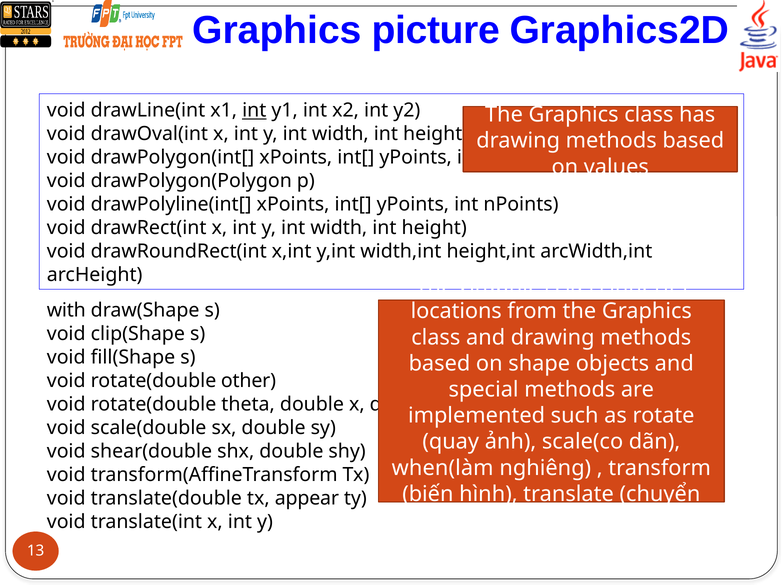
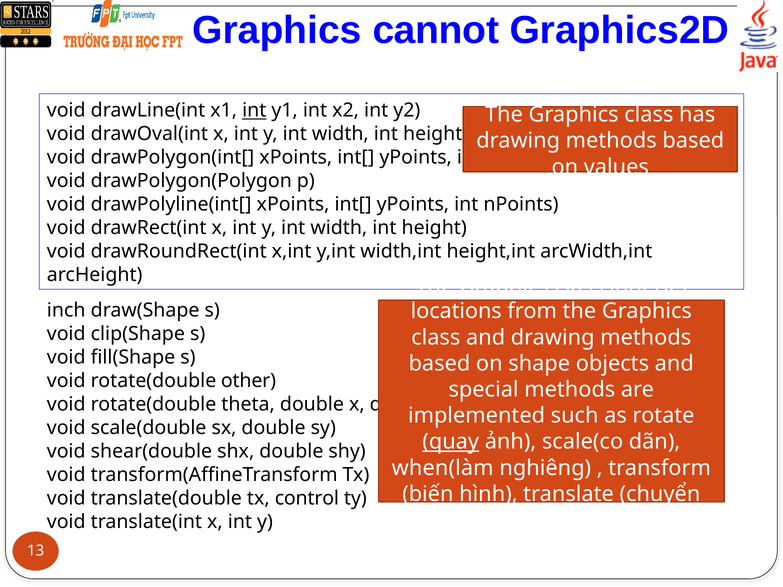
picture: picture -> cannot (436, 30)
with: with -> inch (66, 311)
quay underline: none -> present (451, 442)
appear: appear -> control (307, 498)
